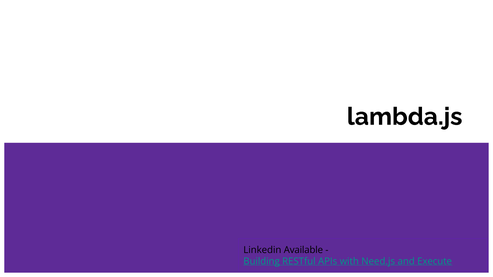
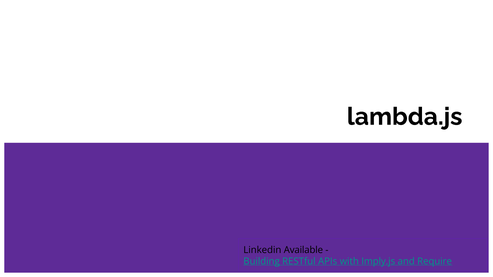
Need.js: Need.js -> Imply.js (378, 262)
Execute: Execute -> Require (435, 262)
